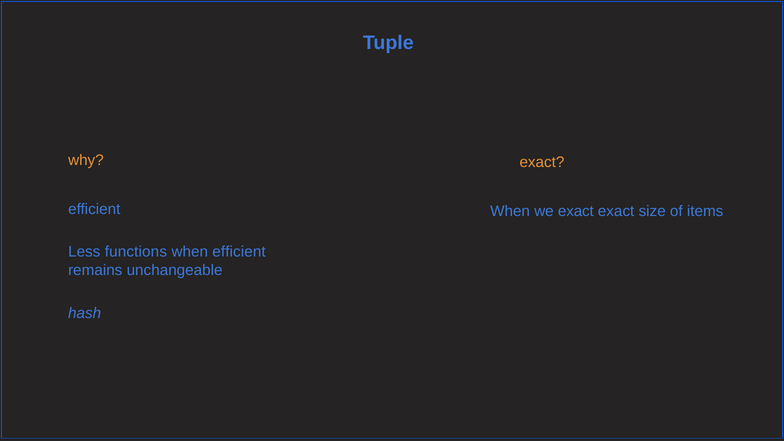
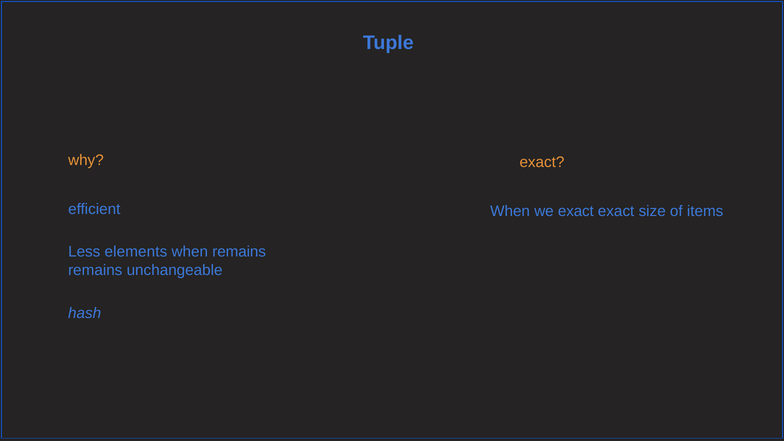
functions: functions -> elements (136, 252)
when efficient: efficient -> remains (239, 252)
